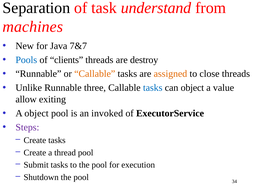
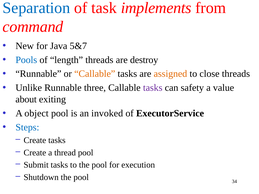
Separation colour: black -> blue (36, 8)
understand: understand -> implements (156, 8)
machines: machines -> command (33, 27)
7&7: 7&7 -> 5&7 (78, 46)
clients: clients -> length (67, 60)
tasks colour: blue -> purple (153, 88)
can object: object -> safety (192, 88)
allow: allow -> about (26, 100)
Steps colour: purple -> blue (27, 127)
